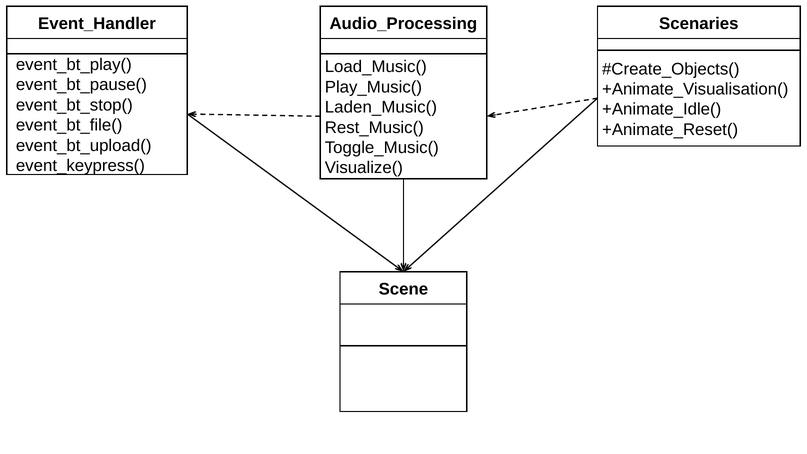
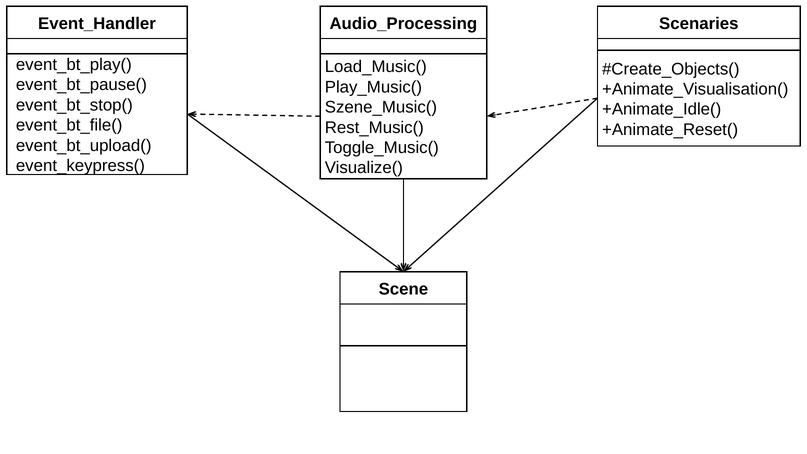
Laden_Music(: Laden_Music( -> Szene_Music( (381, 107)
